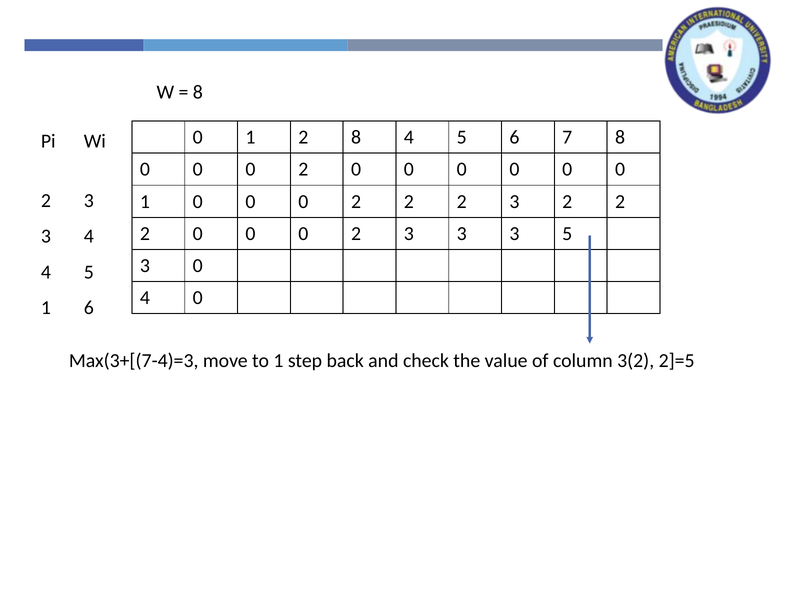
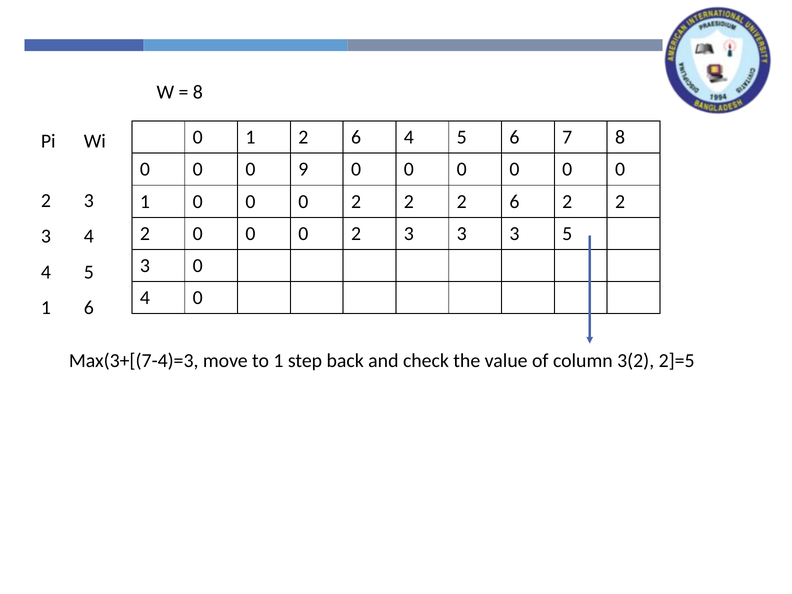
1 2 8: 8 -> 6 (356, 137)
2: 2 -> 9 (303, 169)
2 2 3: 3 -> 6 (514, 202)
